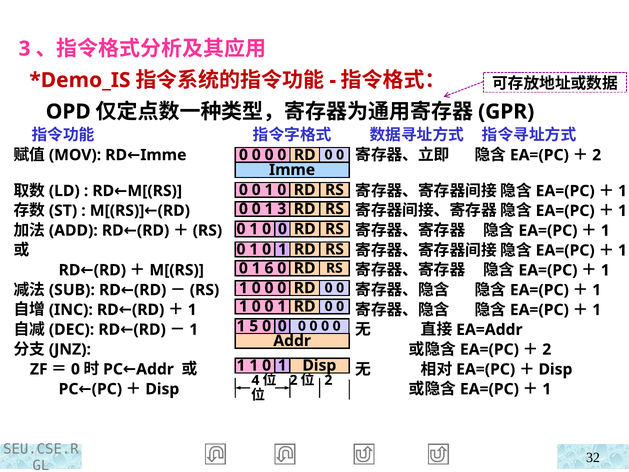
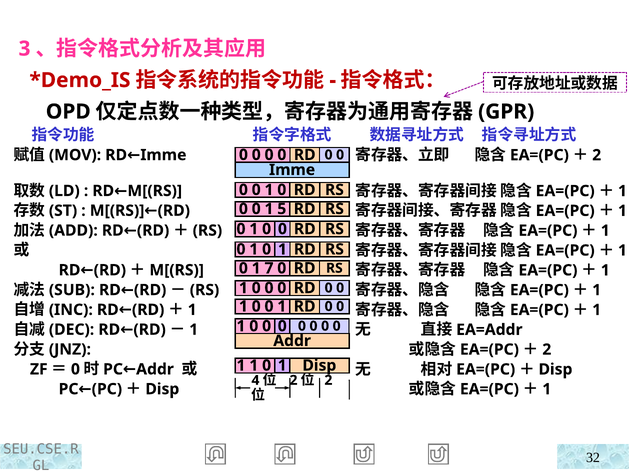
1 3: 3 -> 5 (282, 209)
6: 6 -> 7 (269, 268)
5: 5 -> 0 (254, 326)
